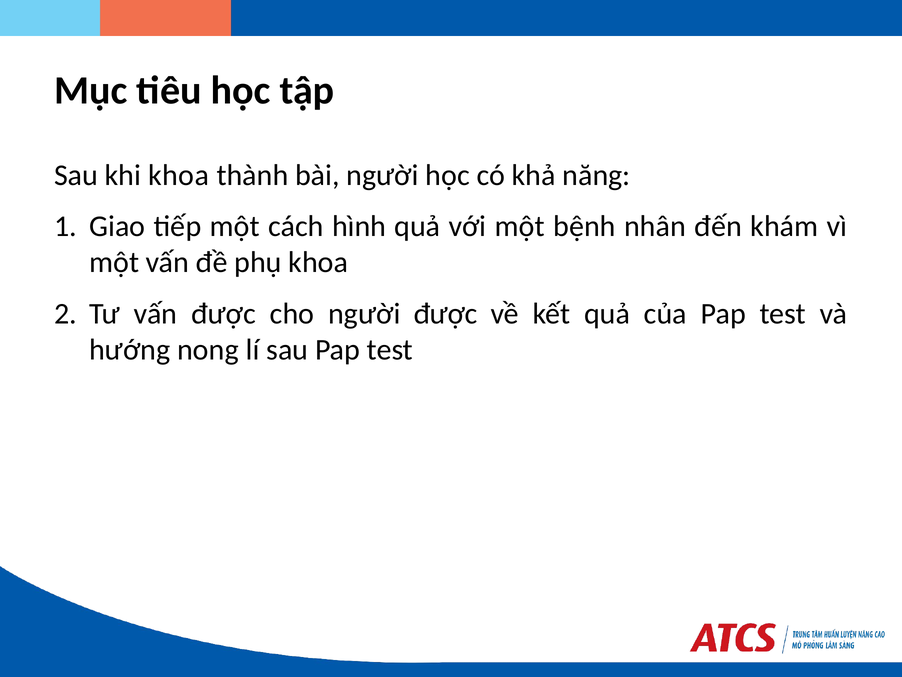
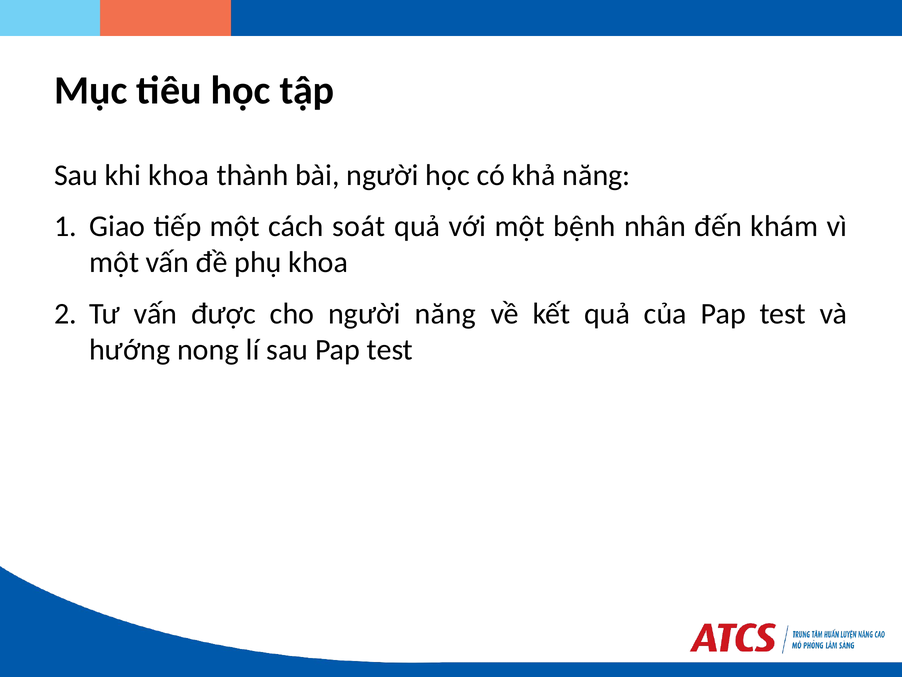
hình: hình -> soát (359, 226)
người được: được -> năng (445, 313)
